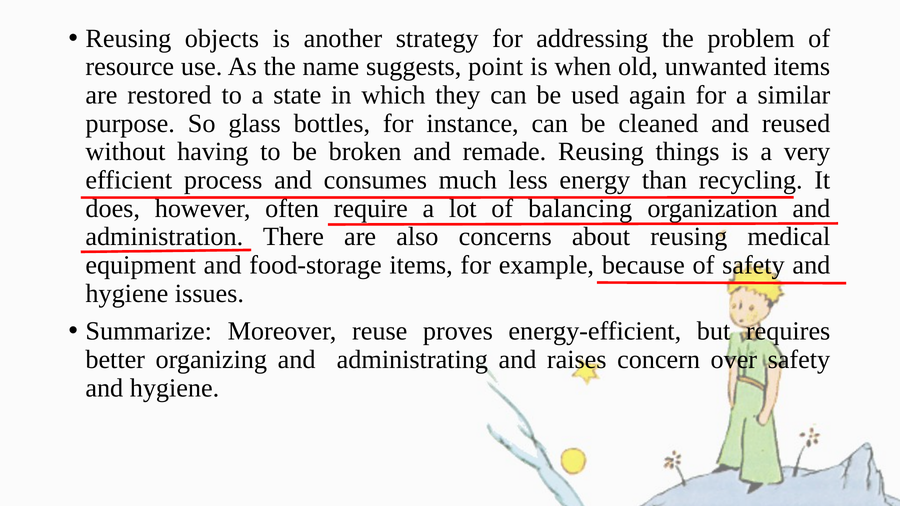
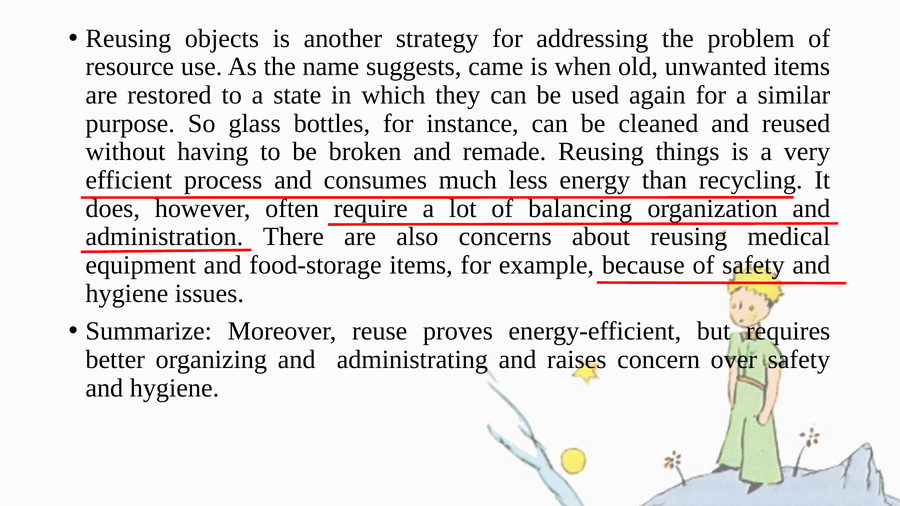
point: point -> came (496, 67)
